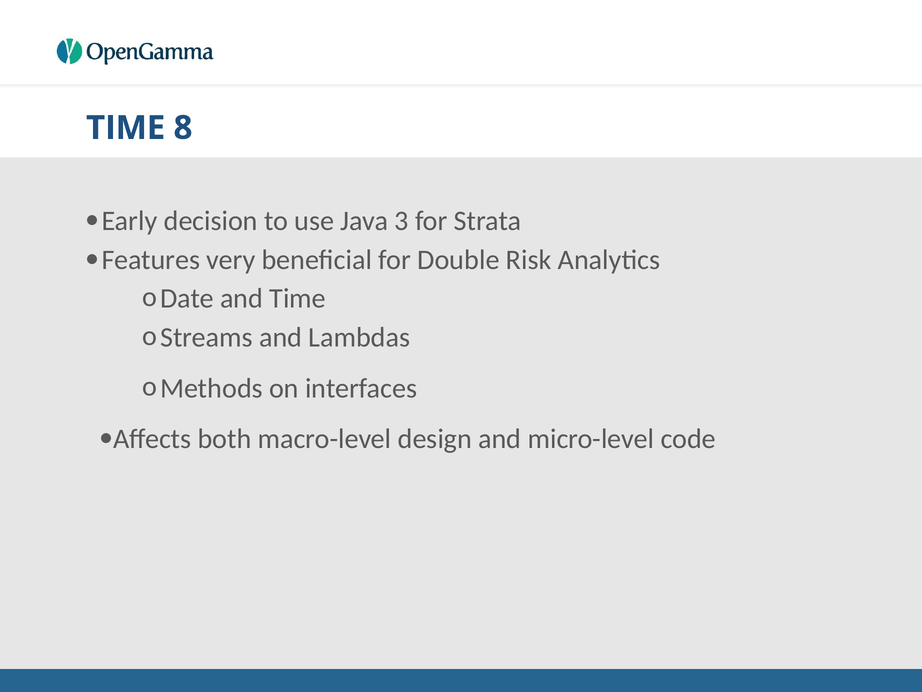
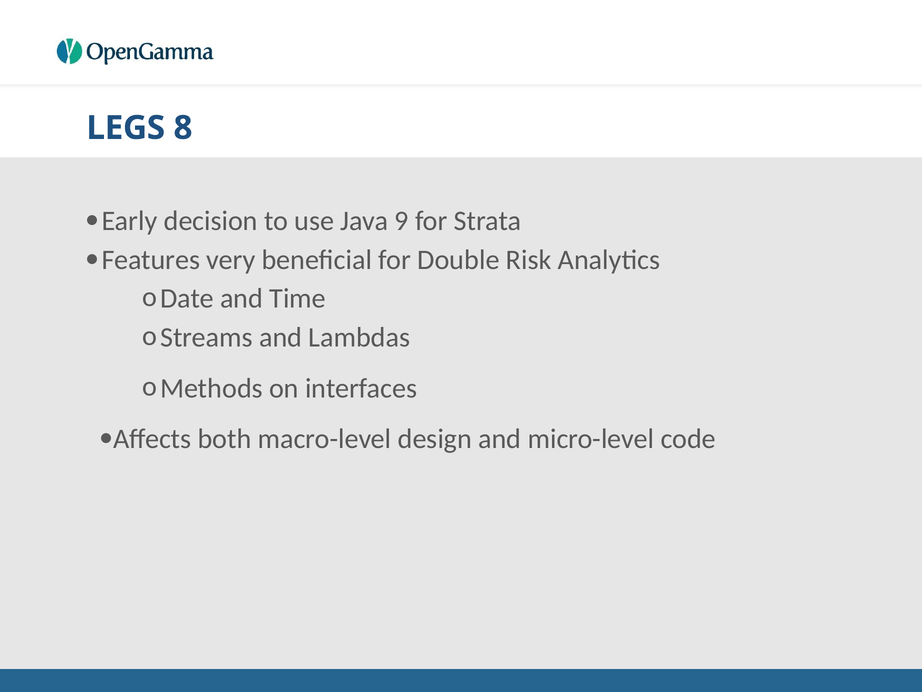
TIME: TIME -> LEGS (126, 128)
3: 3 -> 9 (402, 221)
